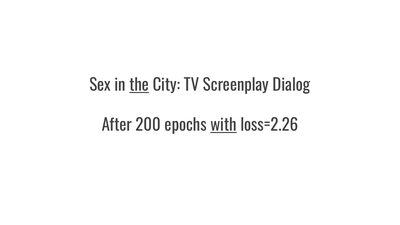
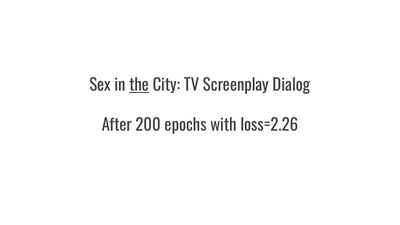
with underline: present -> none (224, 125)
